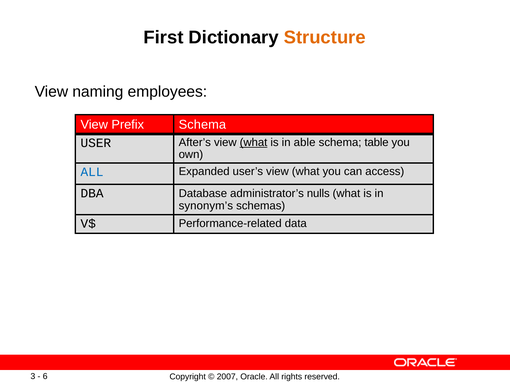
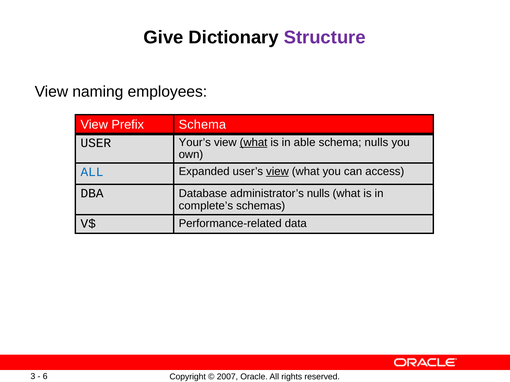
First: First -> Give (164, 38)
Structure colour: orange -> purple (325, 38)
After’s: After’s -> Your’s (195, 143)
schema table: table -> nulls (376, 143)
view underline: none -> present (277, 172)
synonym’s: synonym’s -> complete’s (206, 206)
